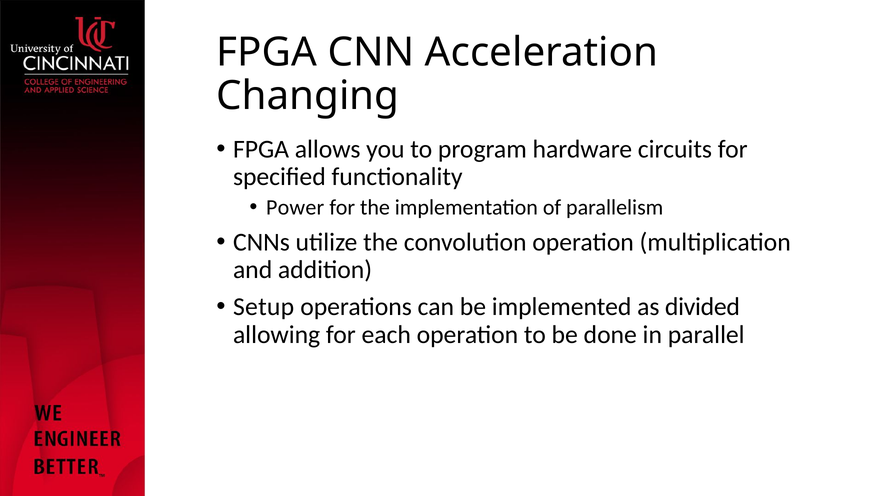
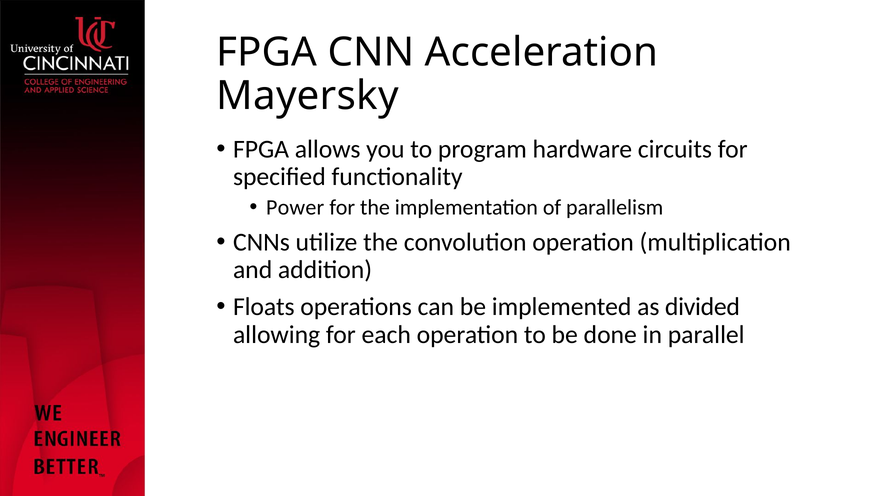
Changing: Changing -> Mayersky (308, 96)
Setup: Setup -> Floats (264, 307)
